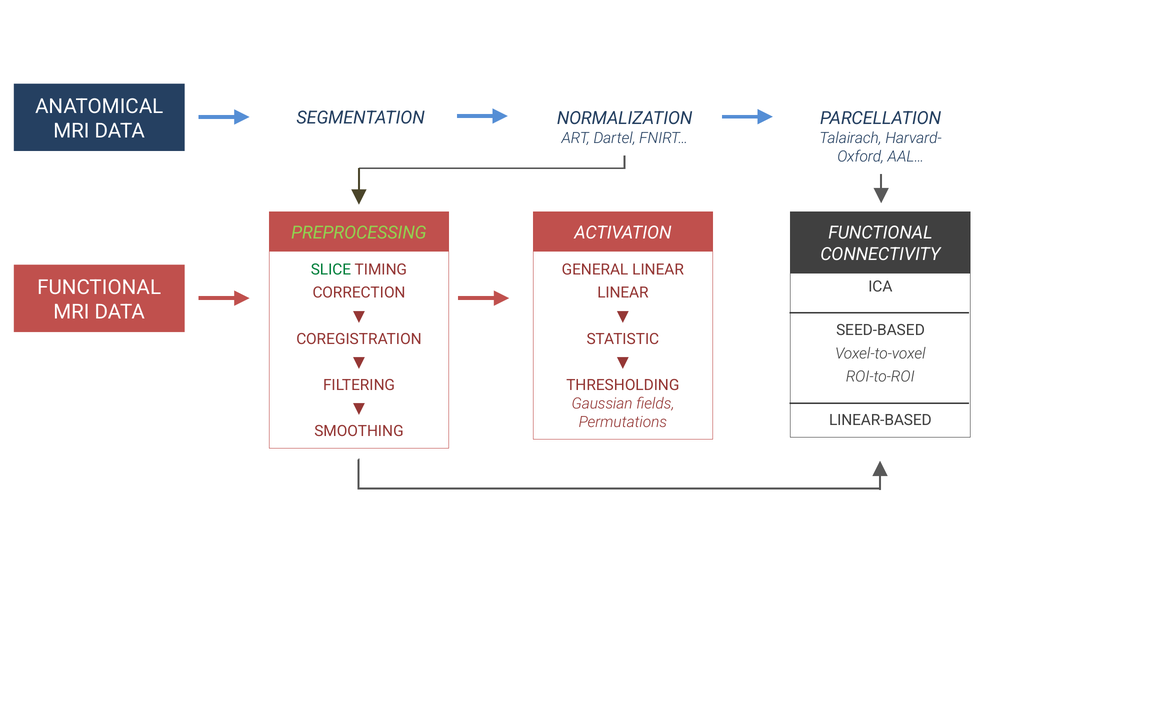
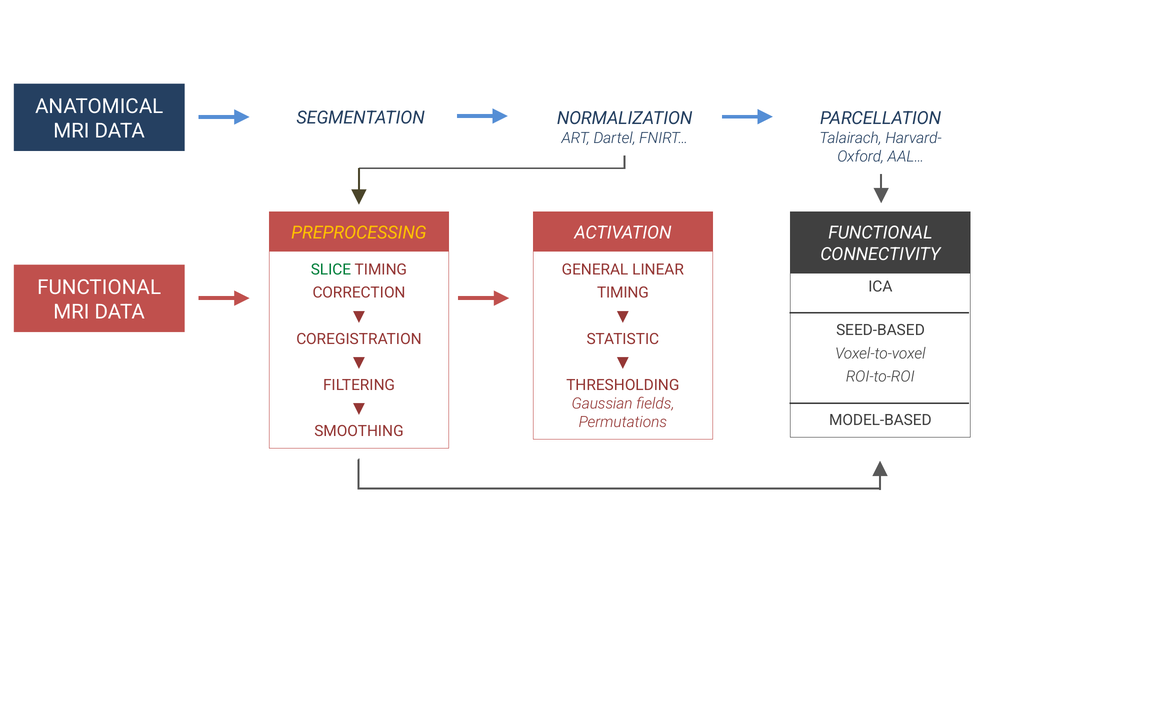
PREPROCESSING colour: light green -> yellow (359, 233)
LINEAR: LINEAR -> TIMING (623, 293)
LINEAR-BASED: LINEAR-BASED -> MODEL-BASED (880, 420)
